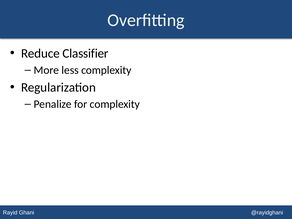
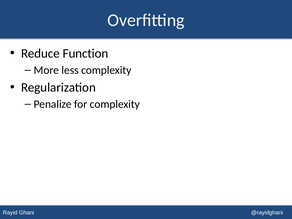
Classifier: Classifier -> Function (85, 53)
